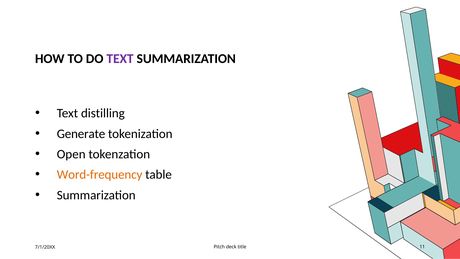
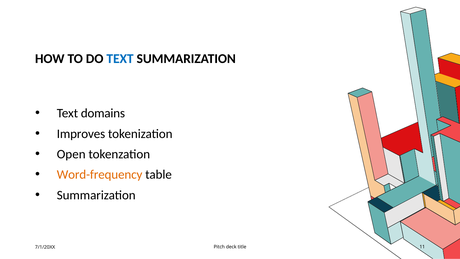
TEXT colour: purple -> blue (120, 59)
distilling: distilling -> domains (103, 113)
Generate: Generate -> Improves (81, 134)
